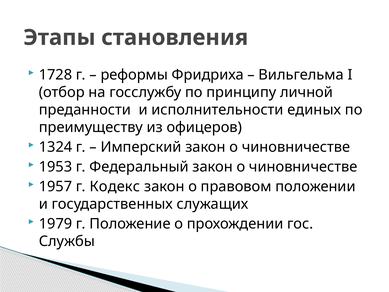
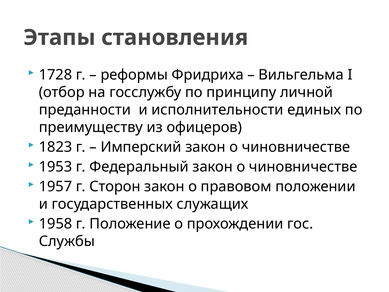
1324: 1324 -> 1823 (56, 147)
Кодекс: Кодекс -> Сторон (115, 186)
1979: 1979 -> 1958 (56, 224)
